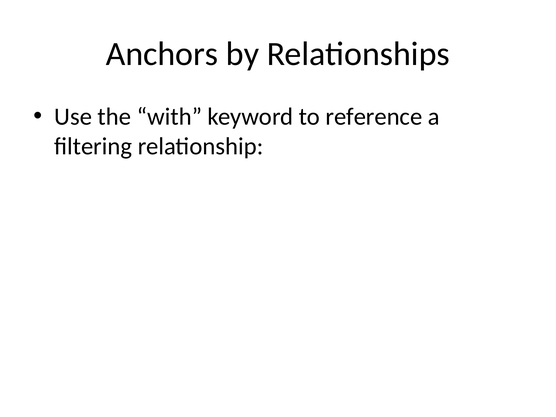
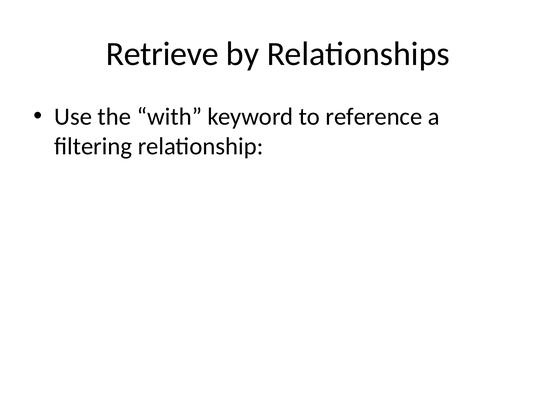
Anchors: Anchors -> Retrieve (162, 54)
